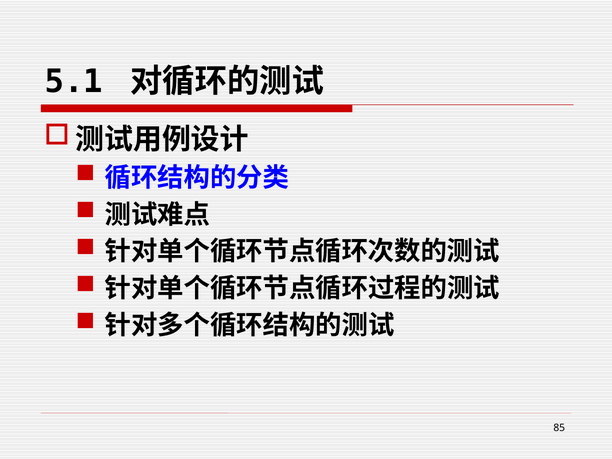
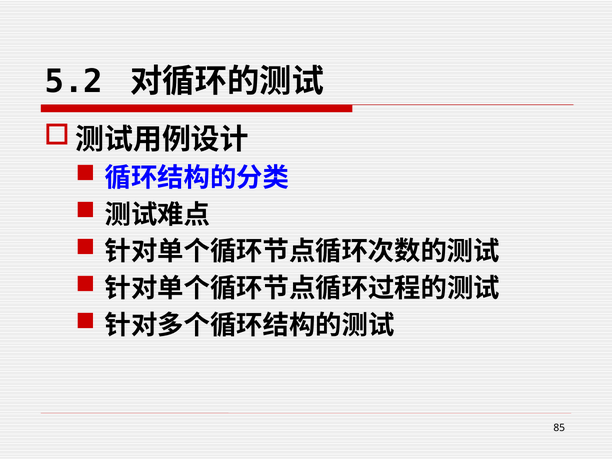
5.1: 5.1 -> 5.2 (74, 82)
